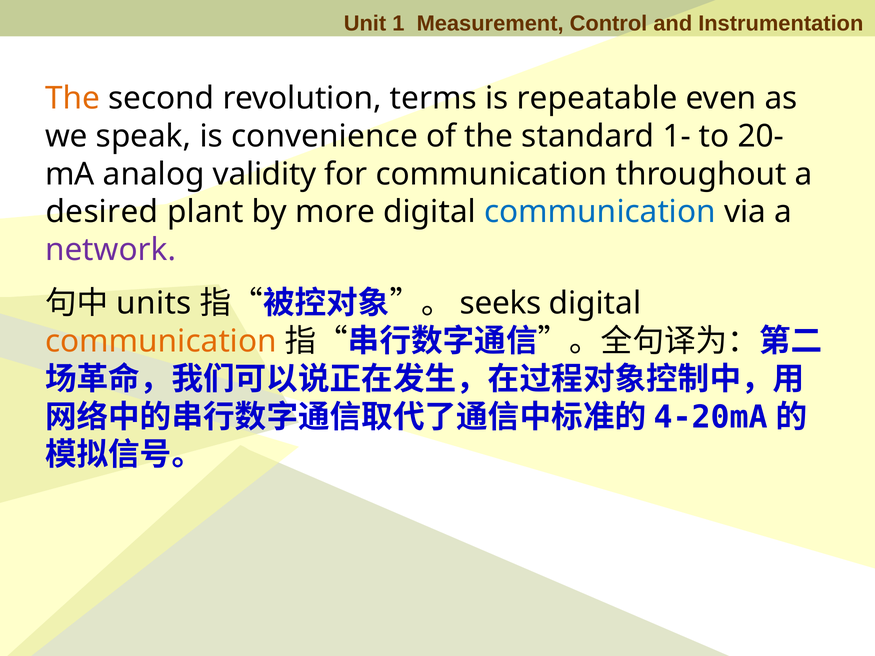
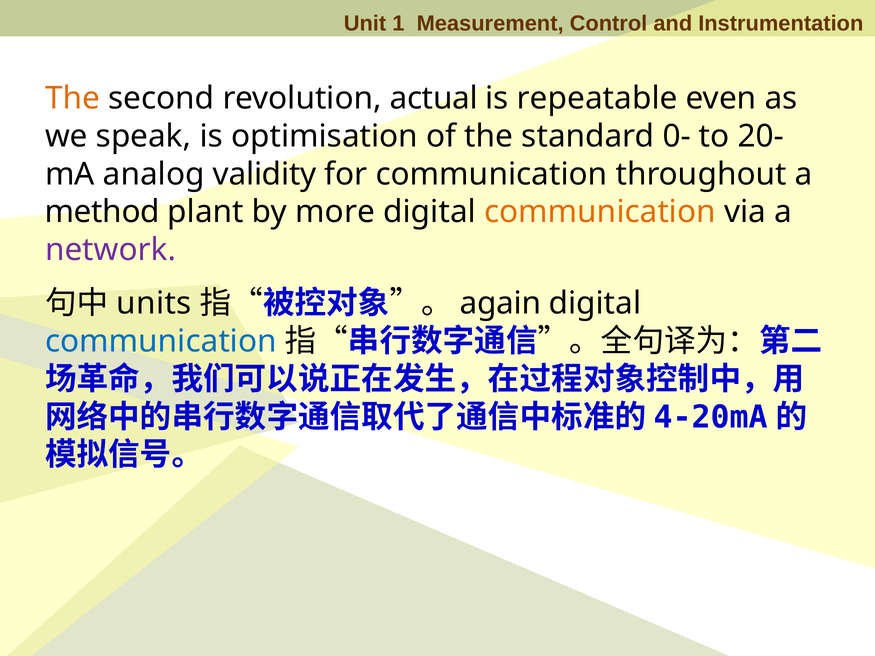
terms: terms -> actual (434, 98)
convenience: convenience -> optimisation (324, 136)
1-: 1- -> 0- (677, 136)
desired: desired -> method (102, 212)
communication colour: blue -> orange (600, 212)
seeks: seeks -> again (501, 304)
communication colour: orange -> blue (161, 342)
